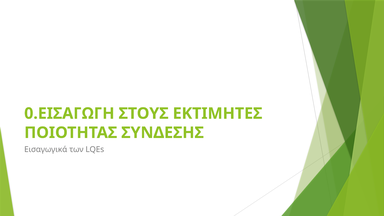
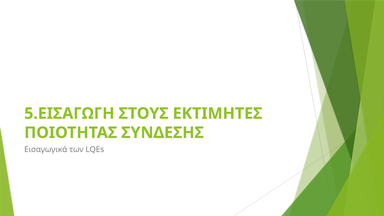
0.ΕΙΣΑΓΩΓΗ: 0.ΕΙΣΑΓΩΓΗ -> 5.ΕΙΣΑΓΩΓΗ (69, 113)
